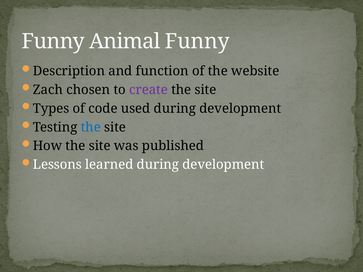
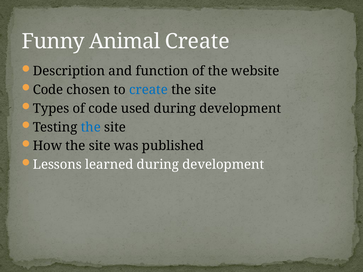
Animal Funny: Funny -> Create (197, 41)
Zach: Zach -> Code (48, 90)
create colour: purple -> blue (148, 90)
